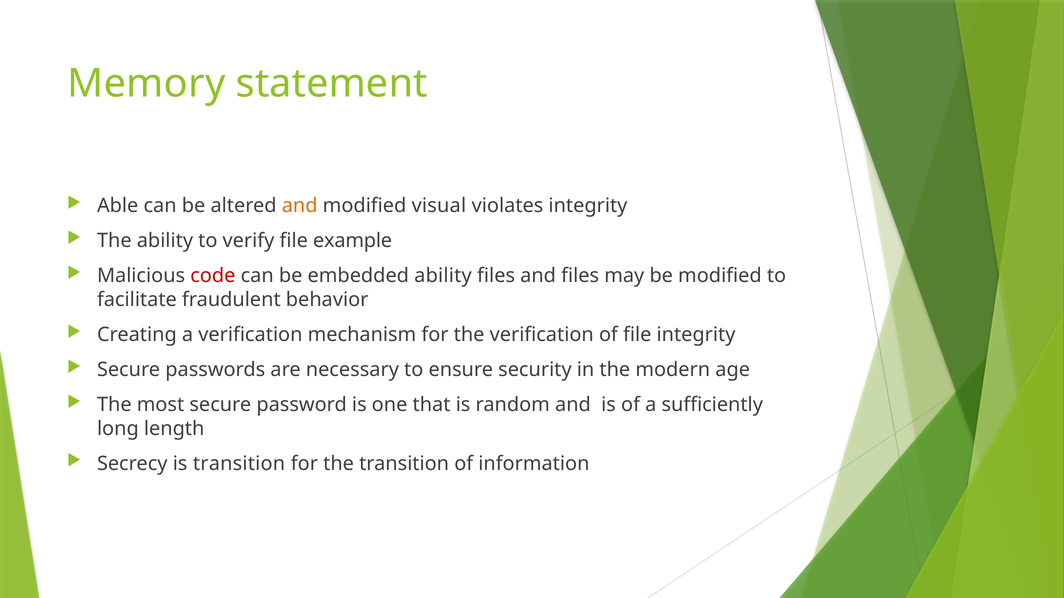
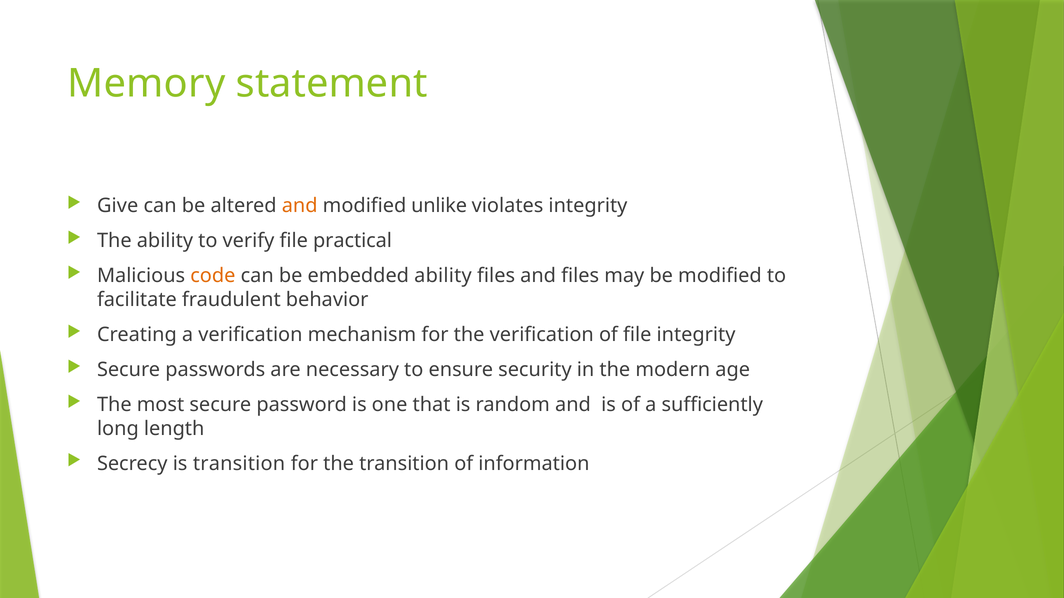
Able: Able -> Give (118, 206)
visual: visual -> unlike (439, 206)
example: example -> practical (353, 241)
code colour: red -> orange (213, 276)
